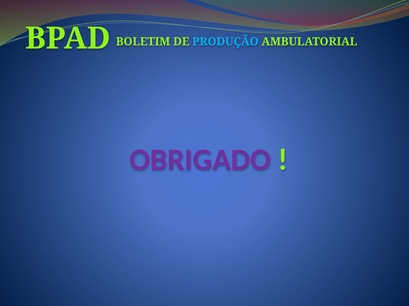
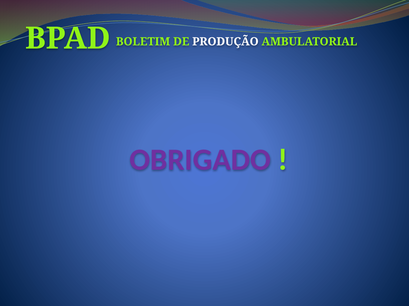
PRODUÇÃO colour: light blue -> white (225, 42)
